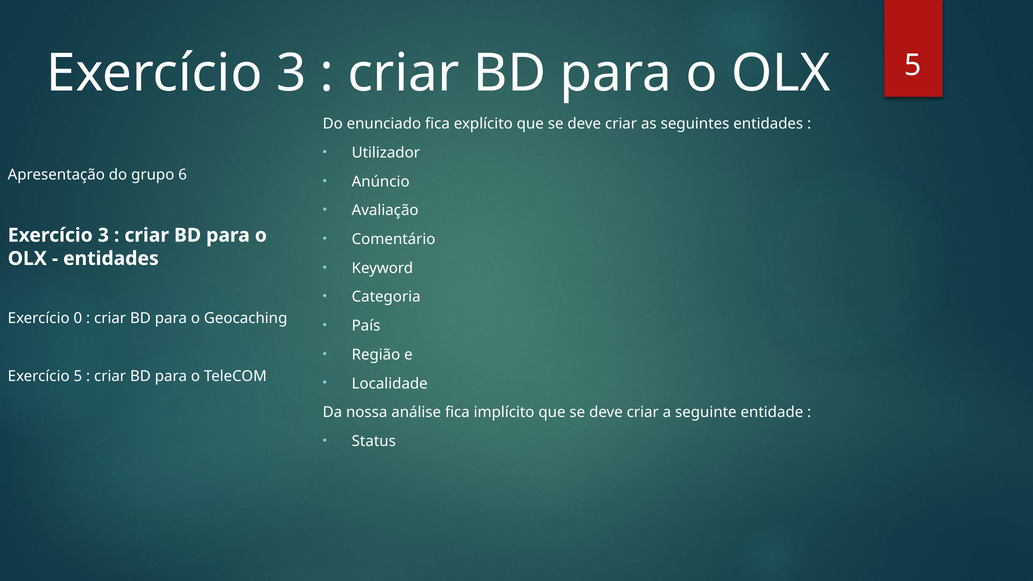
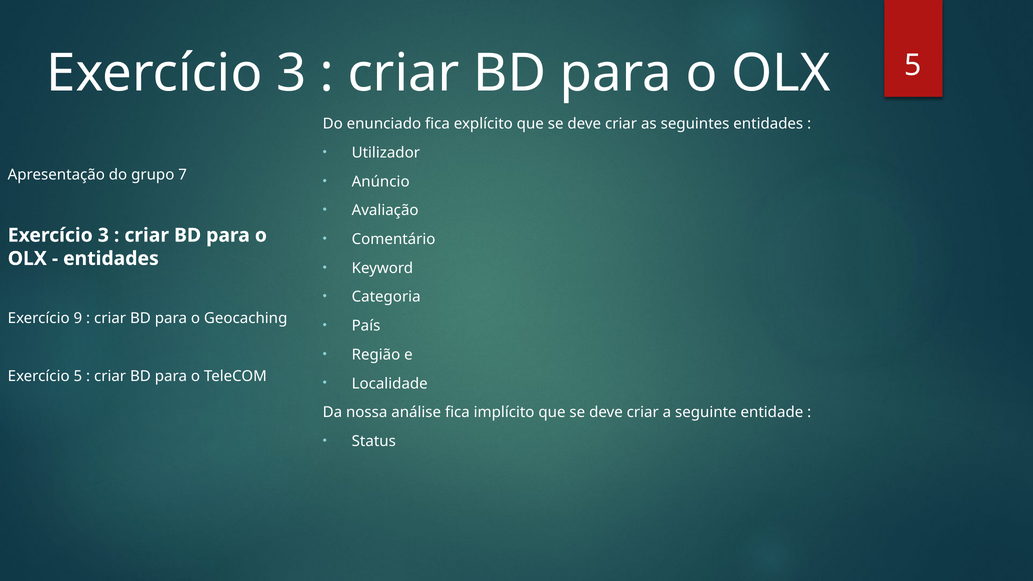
6: 6 -> 7 (183, 175)
0: 0 -> 9 (78, 319)
